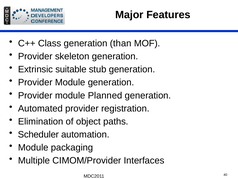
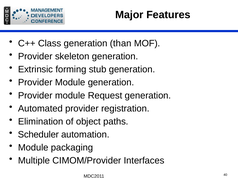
suitable: suitable -> forming (71, 69)
Planned: Planned -> Request (105, 95)
